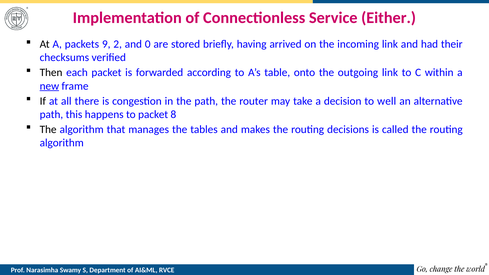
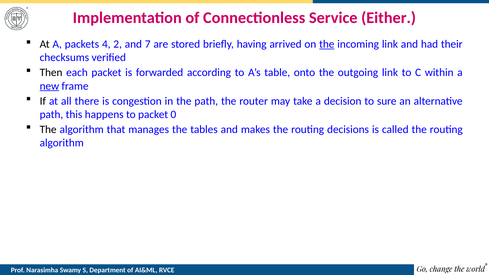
9: 9 -> 4 (106, 44)
0: 0 -> 7 (148, 44)
the underline: none -> present (327, 44)
well: well -> sure (387, 101)
8: 8 -> 0 (173, 114)
